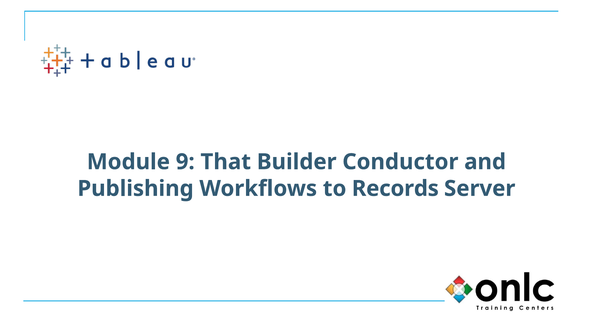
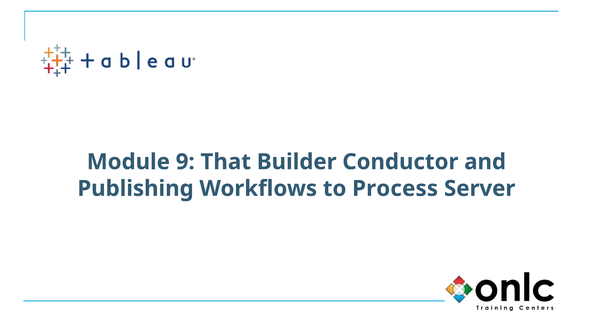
Records: Records -> Process (395, 188)
